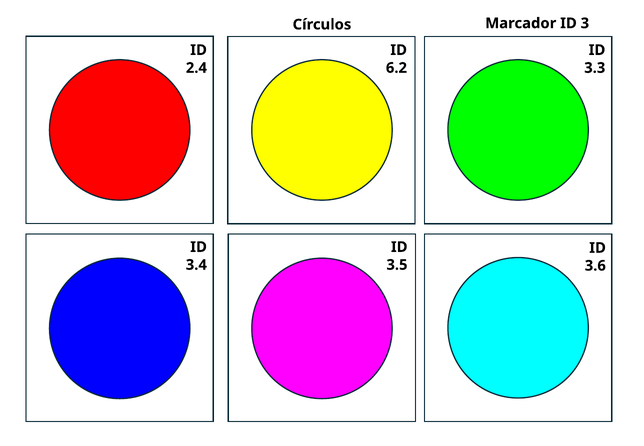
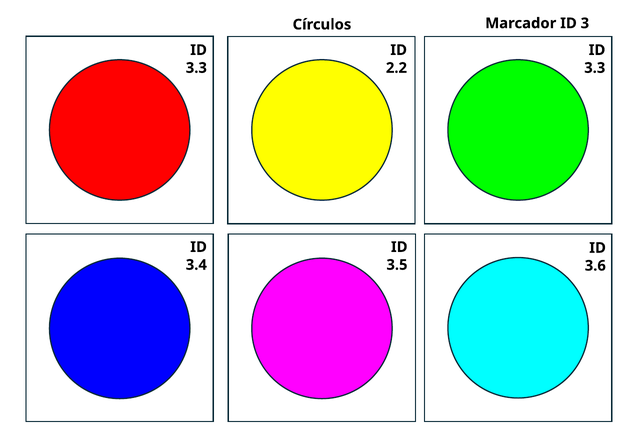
2.4: 2.4 -> 3.3 (196, 68)
6.2: 6.2 -> 2.2 (396, 68)
